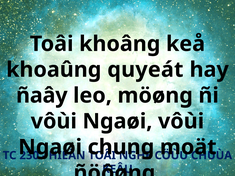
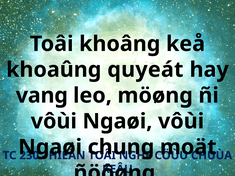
ñaây: ñaây -> vang (42, 96)
